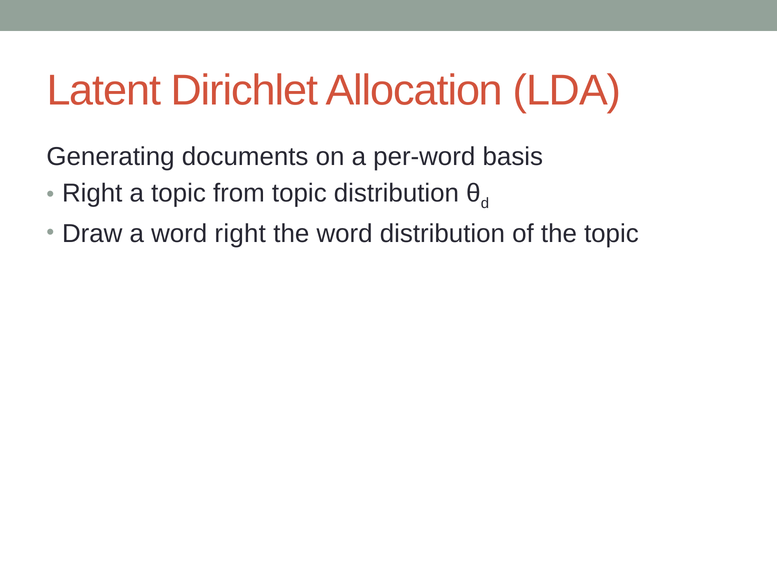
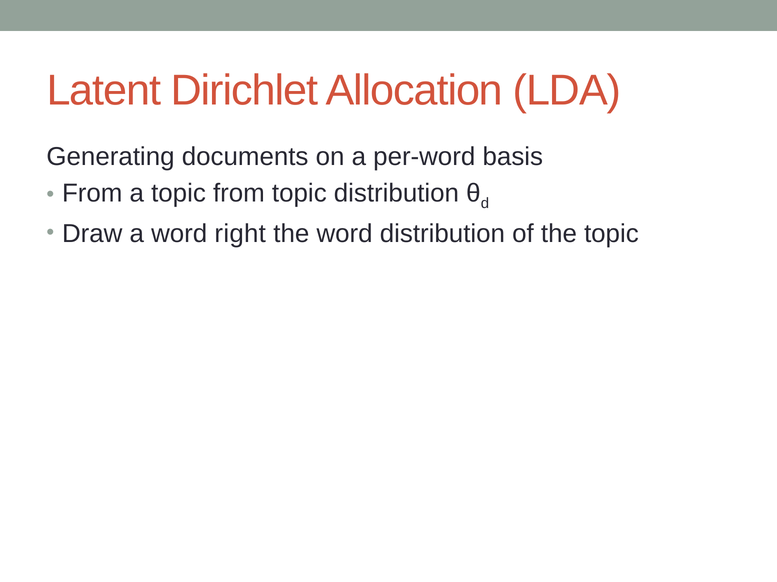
Right: Right -> From (92, 193)
